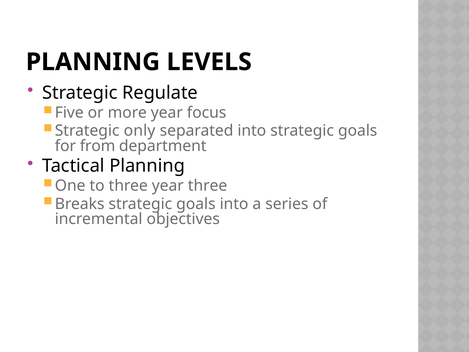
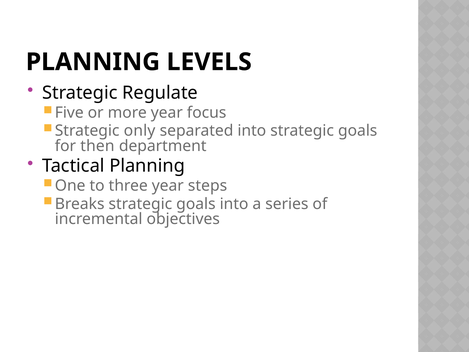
from: from -> then (97, 146)
year three: three -> steps (208, 185)
